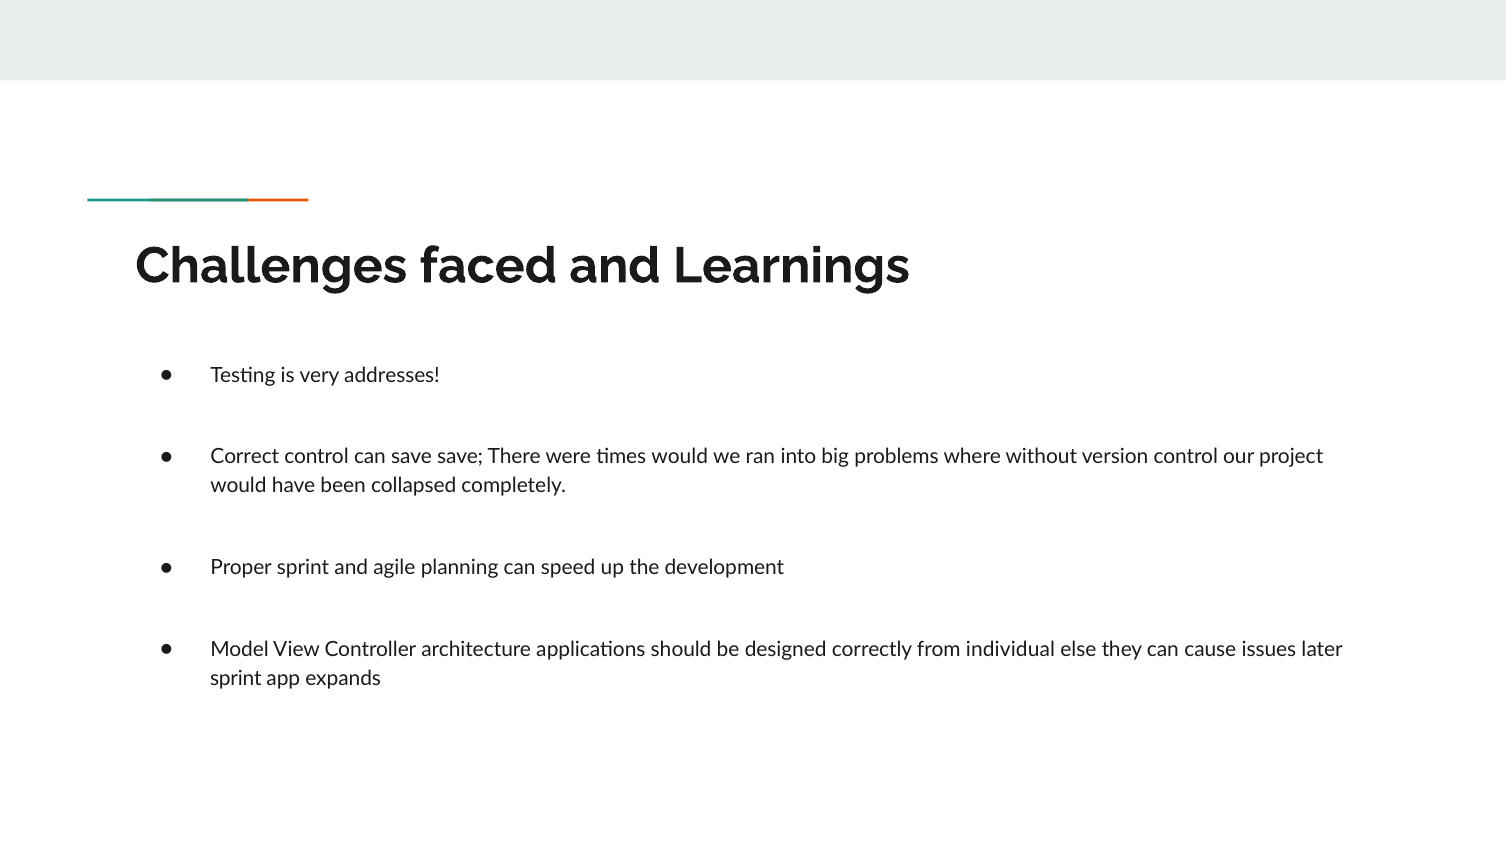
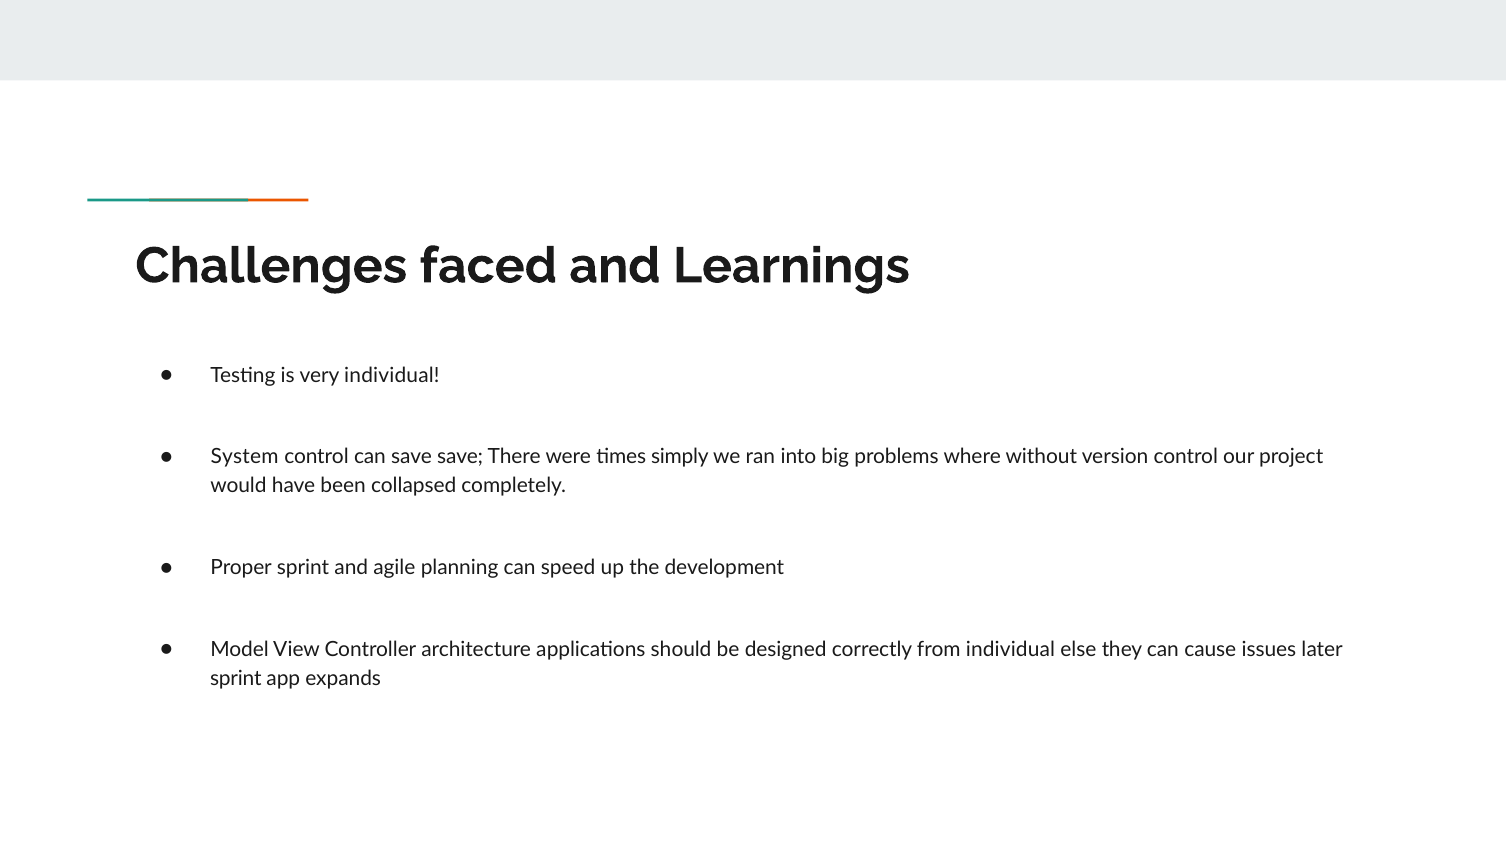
very addresses: addresses -> individual (392, 375)
Correct: Correct -> System (245, 457)
times would: would -> simply (680, 457)
